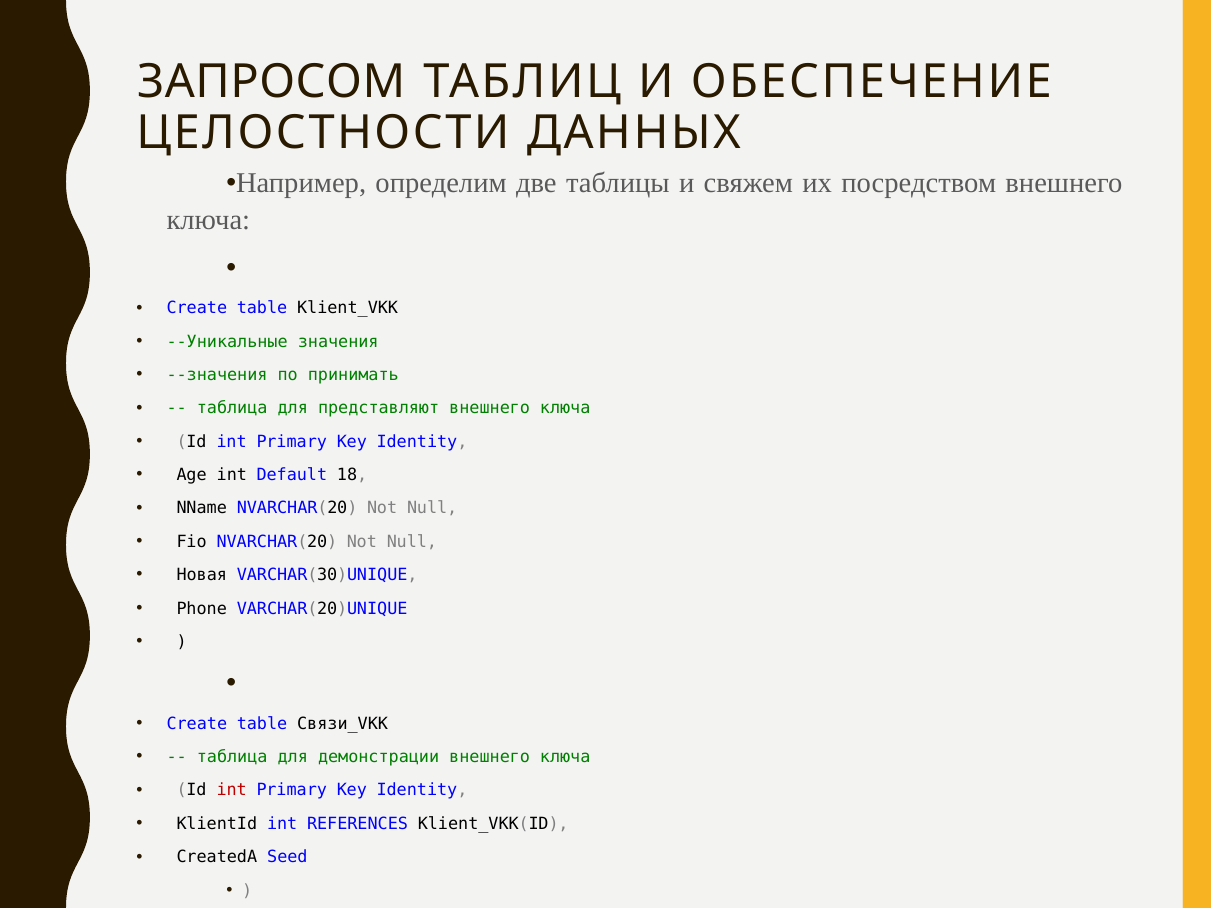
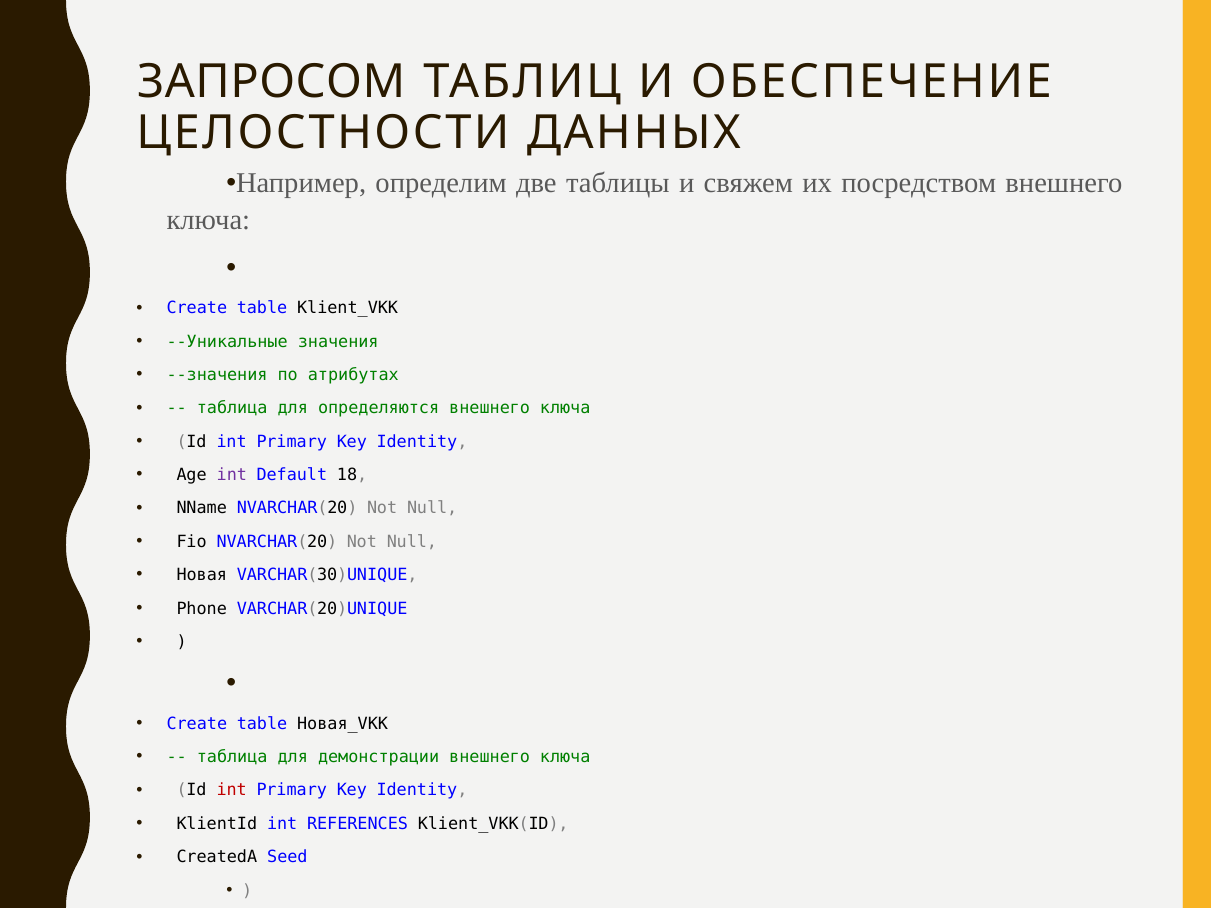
принимать: принимать -> атрибутах (353, 375)
представляют: представляют -> определяются (379, 408)
int colour: black -> purple (232, 475)
Связи_VKK: Связи_VKK -> Новая_VKK (343, 724)
